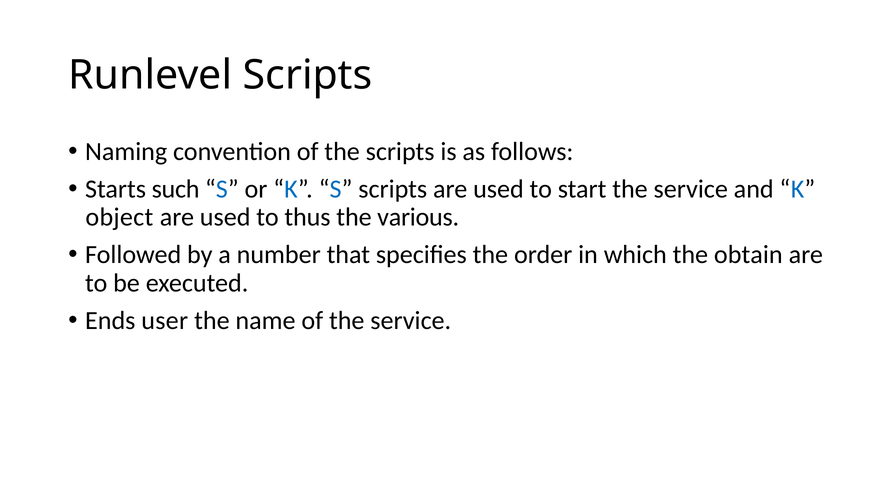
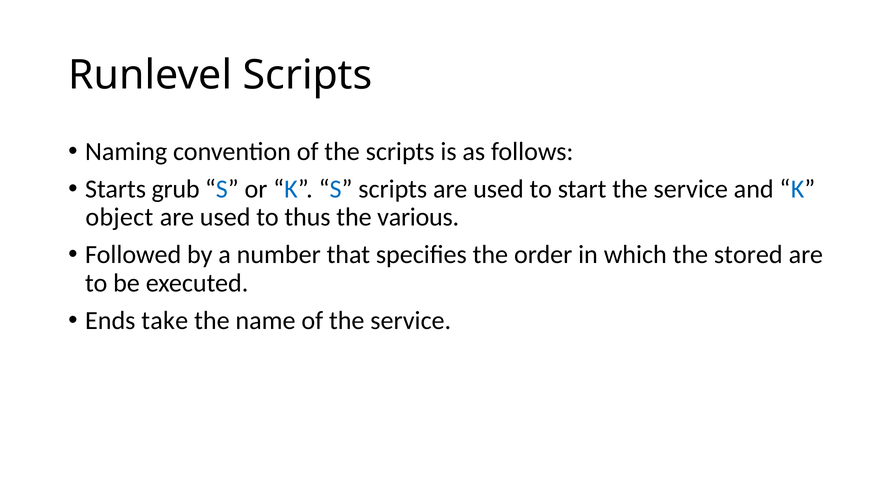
such: such -> grub (176, 189)
obtain: obtain -> stored (748, 255)
user: user -> take (165, 321)
